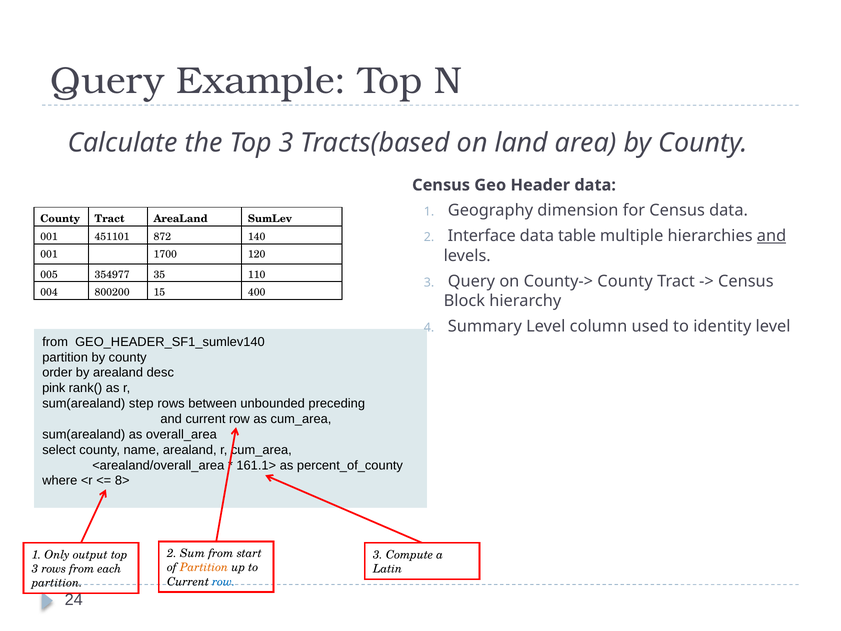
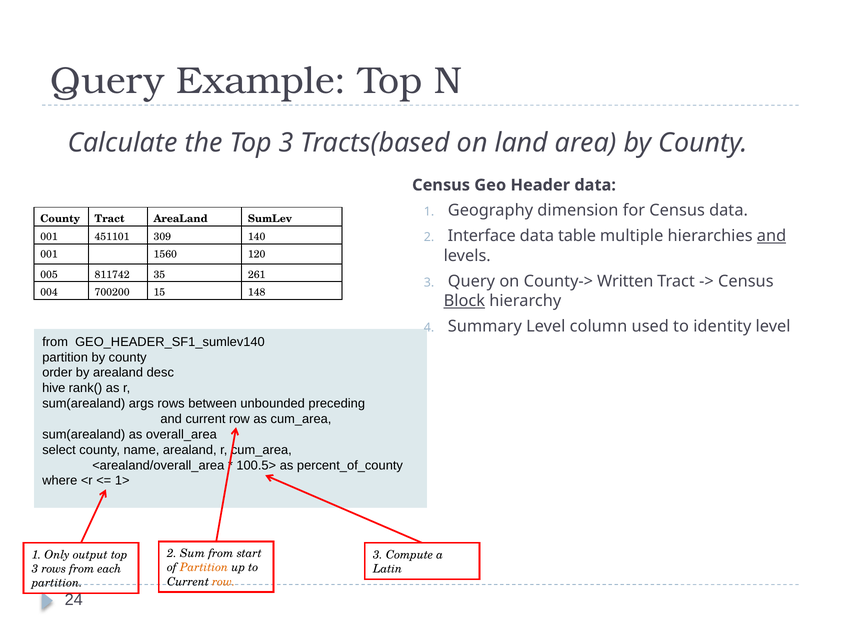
872: 872 -> 309 (162, 237)
1700: 1700 -> 1560 (165, 254)
354977: 354977 -> 811742 (112, 274)
110: 110 -> 261 (257, 274)
County-> County: County -> Written (625, 281)
800200: 800200 -> 700200 (112, 292)
400: 400 -> 148 (257, 292)
Block underline: none -> present (464, 301)
pink: pink -> hive (54, 388)
step: step -> args (141, 403)
161.1>: 161.1> -> 100.5> (256, 465)
8>: 8> -> 1> (122, 481)
row colour: blue -> orange (224, 581)
